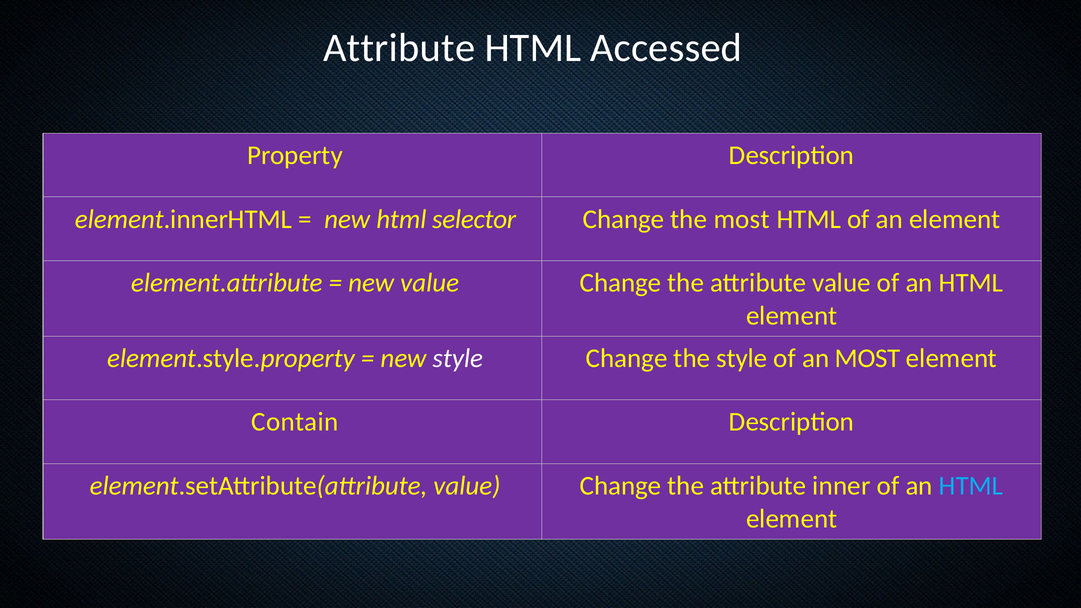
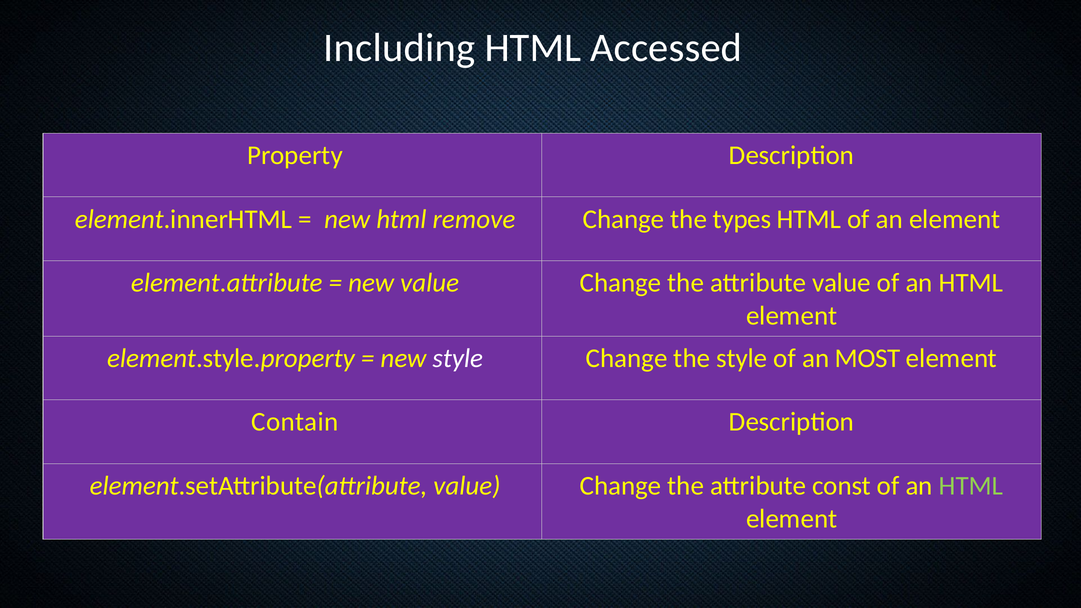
Attribute: Attribute -> Including (399, 48)
selector: selector -> remove (474, 219)
the most: most -> types (742, 219)
inner: inner -> const (842, 486)
HTML colour: light blue -> light green (971, 486)
